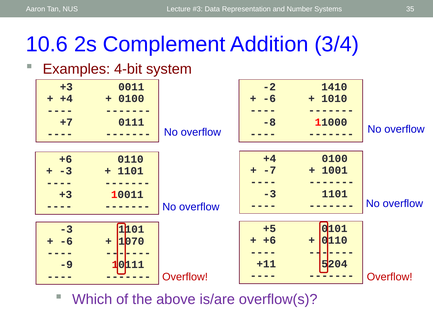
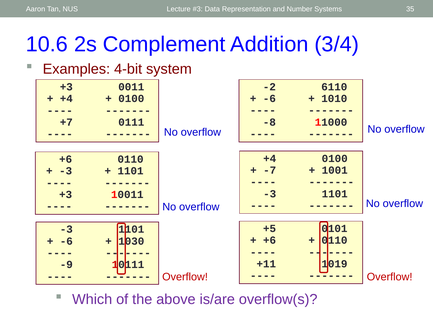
1410: 1410 -> 6110 (334, 87)
1070: 1070 -> 1030 (131, 241)
5204: 5204 -> 1019 (334, 264)
